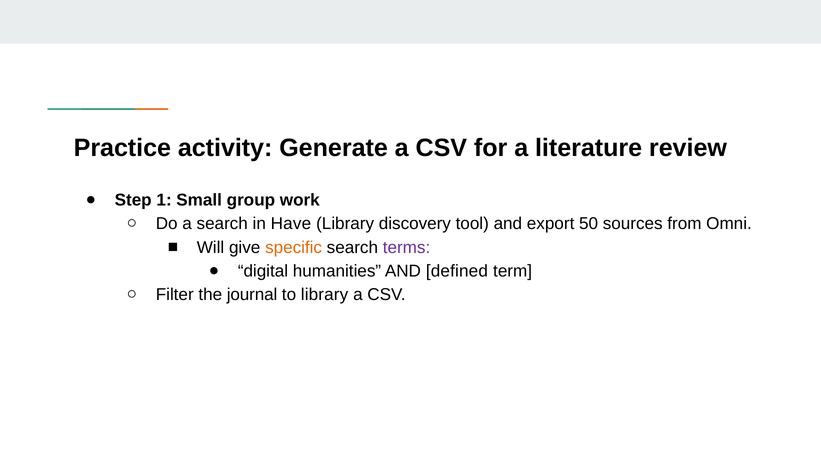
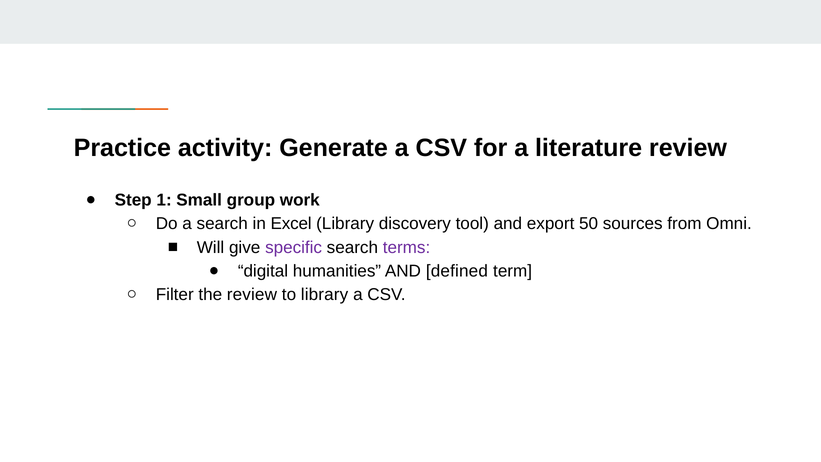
Have: Have -> Excel (291, 224)
specific colour: orange -> purple (294, 247)
the journal: journal -> review (252, 295)
